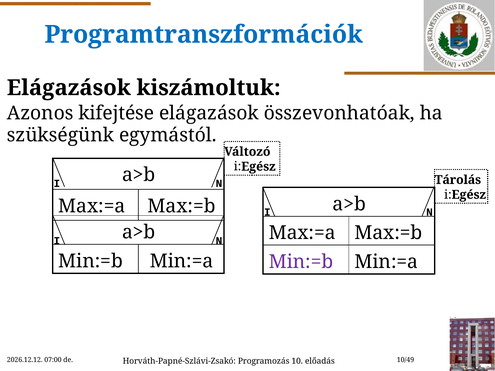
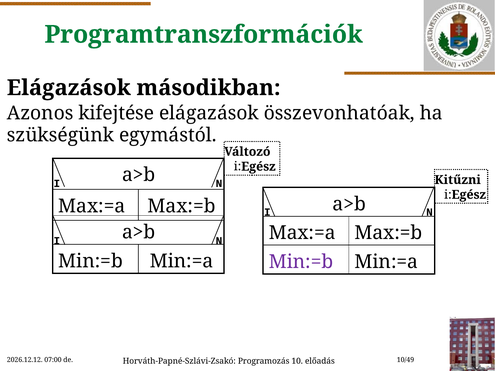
Programtranszformációk colour: blue -> green (204, 35)
kiszámoltuk: kiszámoltuk -> másodikban (209, 88)
Tárolás: Tárolás -> Kitűzni (458, 180)
